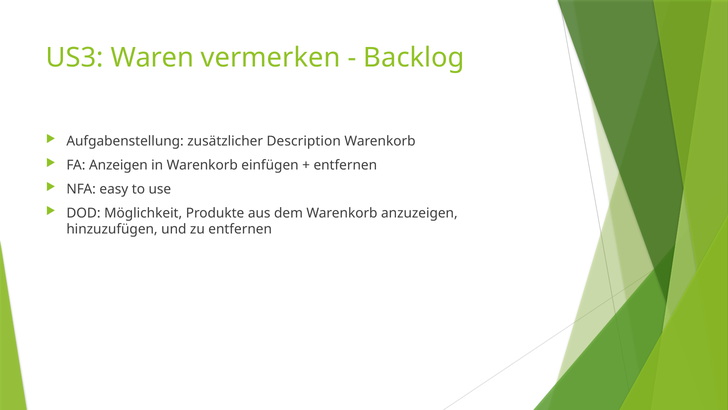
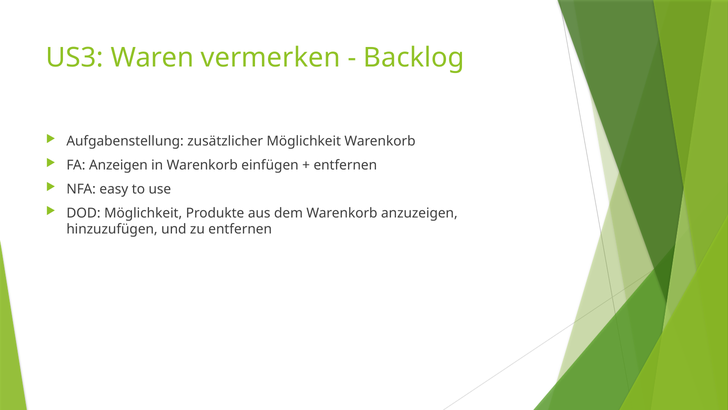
zusätzlicher Description: Description -> Möglichkeit (304, 141)
